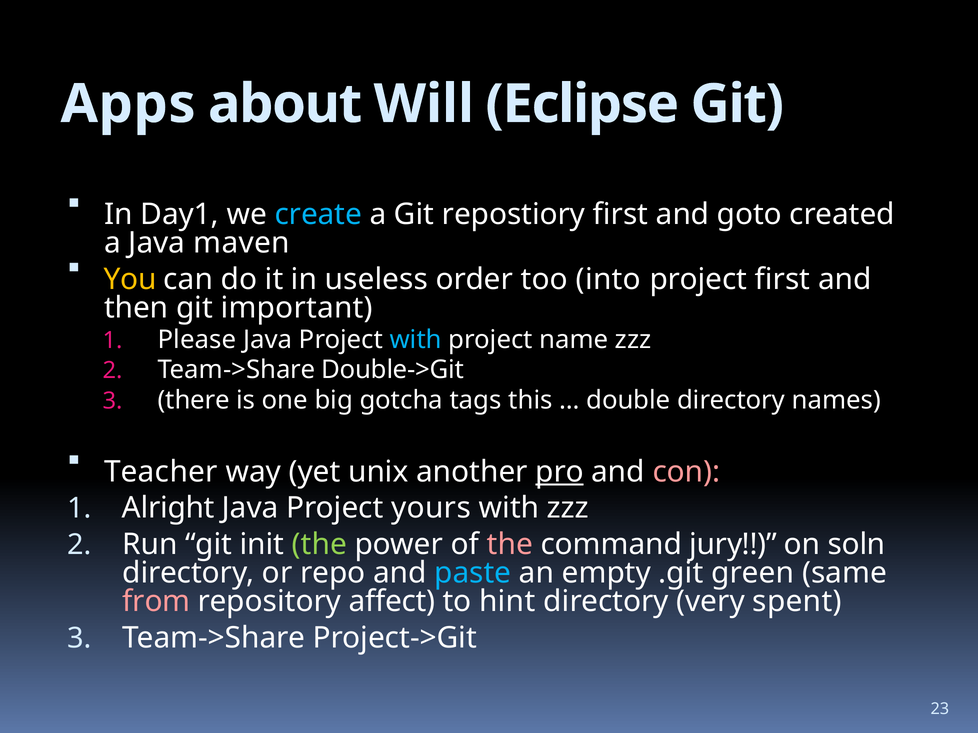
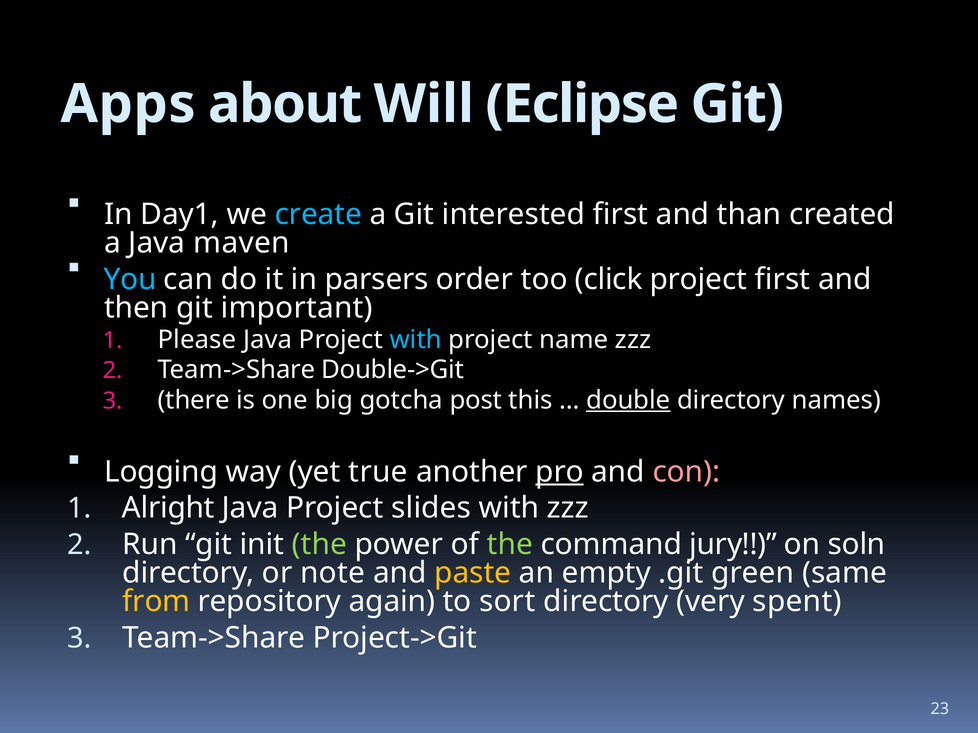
repostiory: repostiory -> interested (513, 214)
goto: goto -> than (749, 214)
You colour: yellow -> light blue (130, 279)
useless: useless -> parsers (377, 279)
into: into -> click (609, 279)
tags: tags -> post (476, 401)
double underline: none -> present (628, 401)
Teacher: Teacher -> Logging (161, 472)
unix: unix -> true (378, 472)
yours: yours -> slides (431, 508)
the colour: pink -> light green (510, 545)
repo: repo -> note (333, 573)
paste colour: light blue -> yellow (473, 573)
from colour: pink -> yellow (156, 602)
affect: affect -> again (392, 602)
hint: hint -> sort (507, 602)
